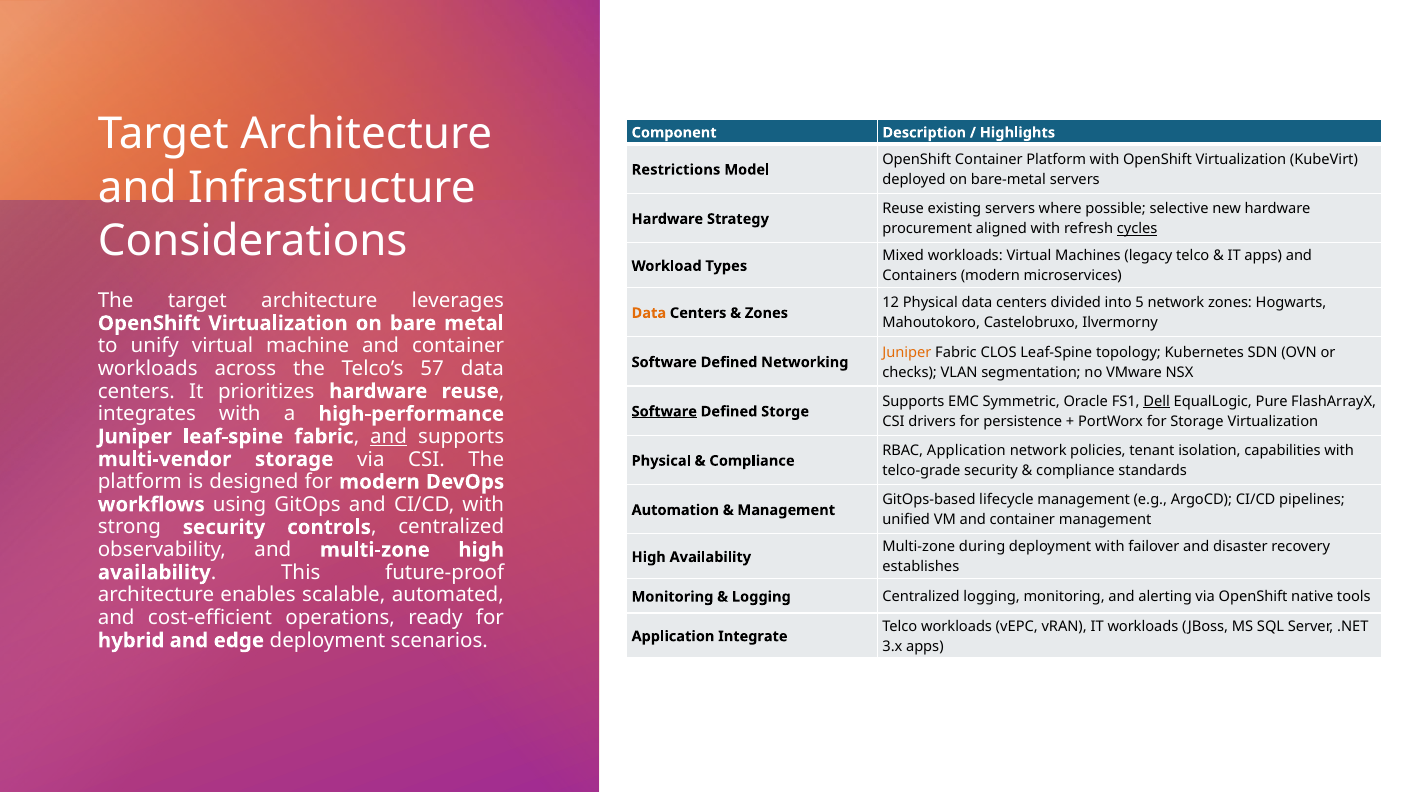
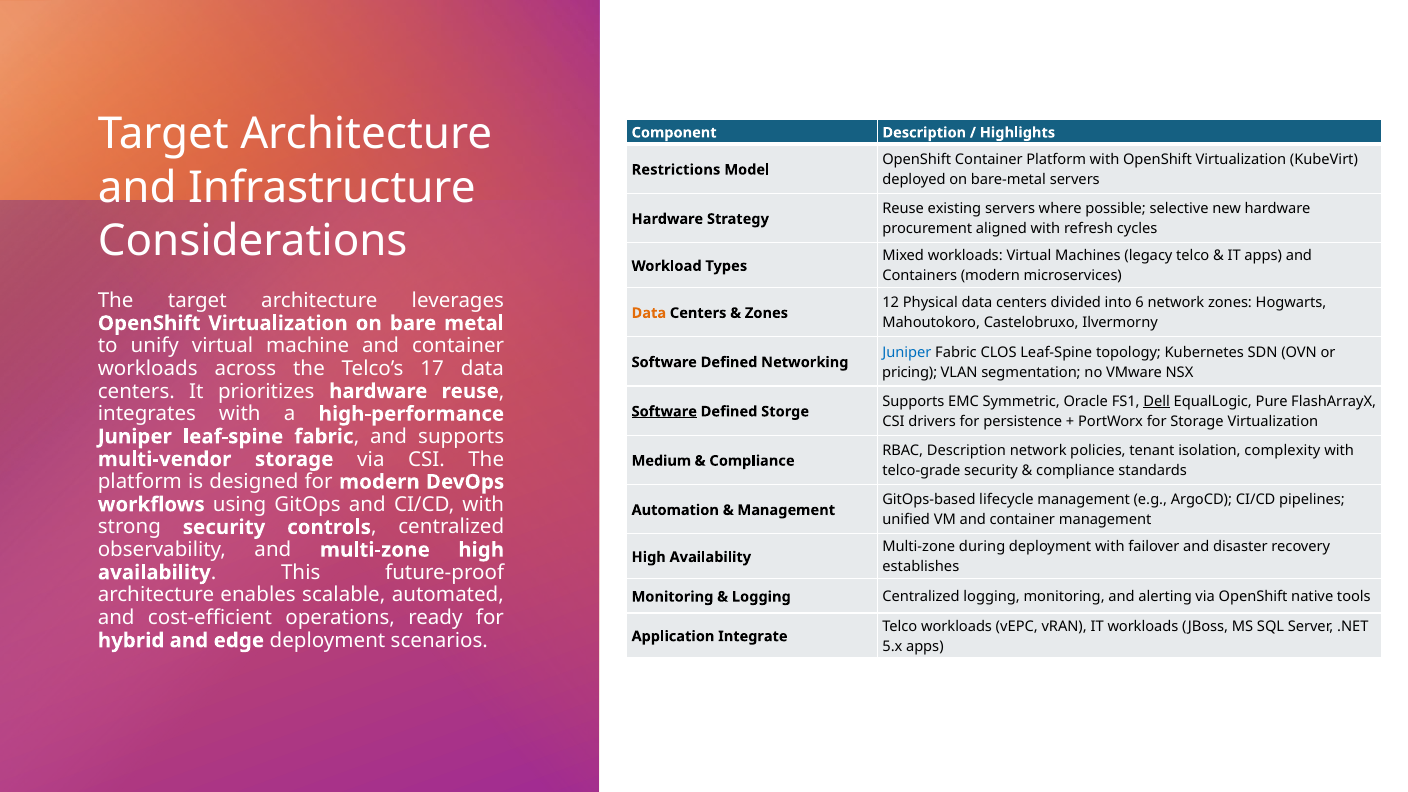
cycles underline: present -> none (1137, 229)
5: 5 -> 6 (1140, 303)
Juniper colour: orange -> blue (907, 352)
57: 57 -> 17 (432, 369)
checks: checks -> pricing (910, 372)
and underline: present -> none (389, 437)
RBAC Application: Application -> Description (966, 451)
capabilities: capabilities -> complexity (1282, 451)
Physical: Physical -> Medium (661, 461)
3.x: 3.x -> 5.x (892, 646)
